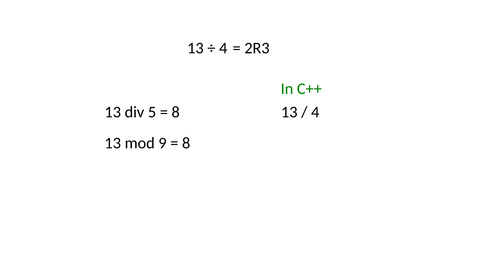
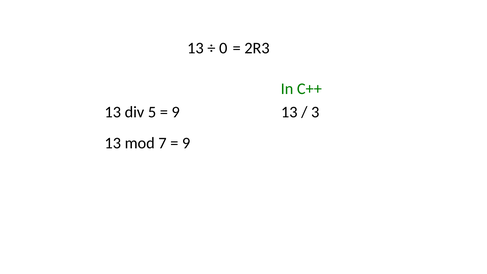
4: 4 -> 0 (223, 48)
8: 8 -> 9 (176, 112)
4: 4 -> 3 (315, 112)
9: 9 -> 7 (162, 143)
8: 8 -> 9 (186, 143)
